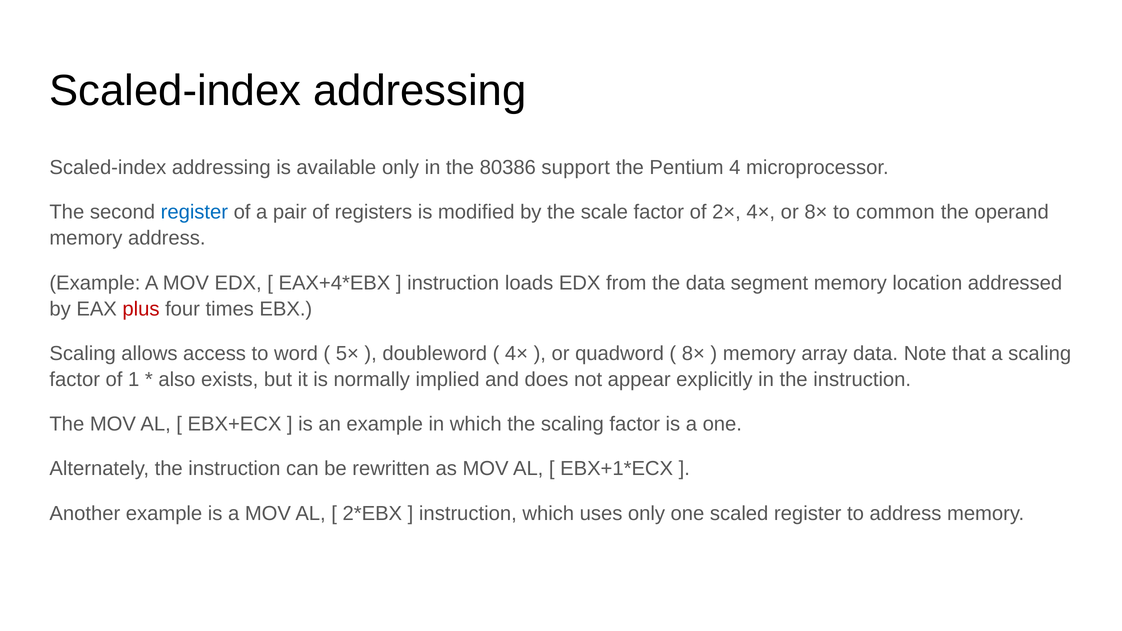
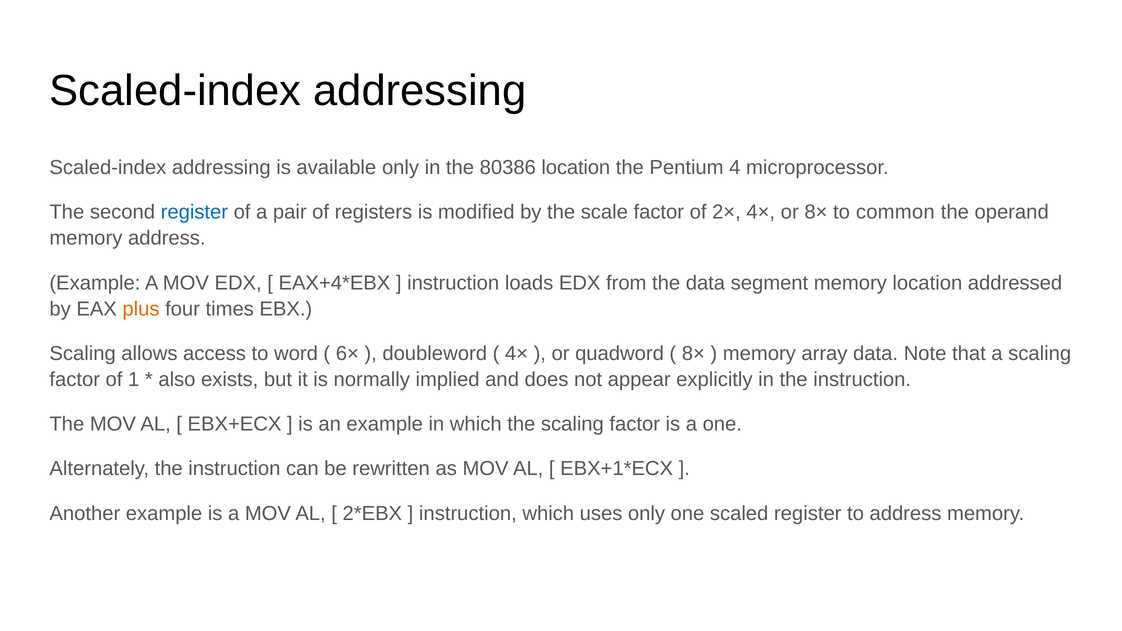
80386 support: support -> location (576, 168)
plus colour: red -> orange (141, 309)
5×: 5× -> 6× (347, 354)
